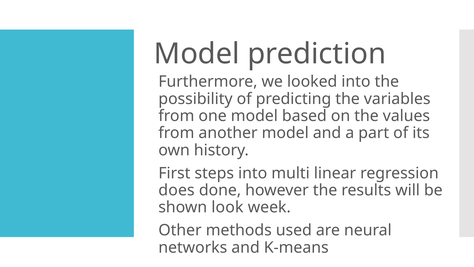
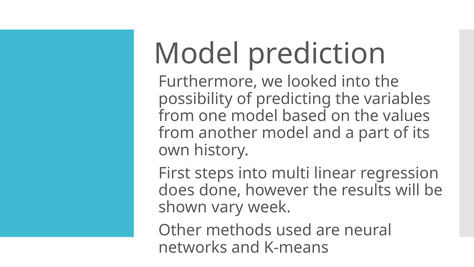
look: look -> vary (227, 207)
